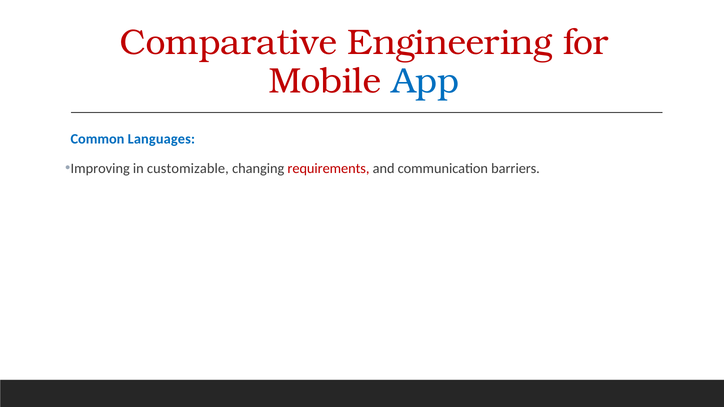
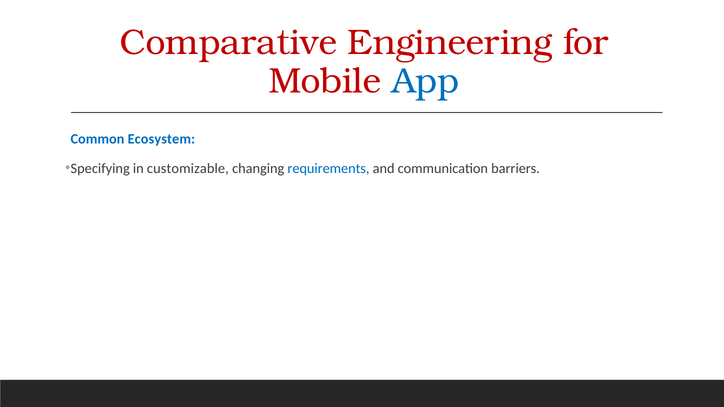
Languages: Languages -> Ecosystem (161, 139)
Improving: Improving -> Specifying (100, 169)
requirements colour: red -> blue (328, 169)
